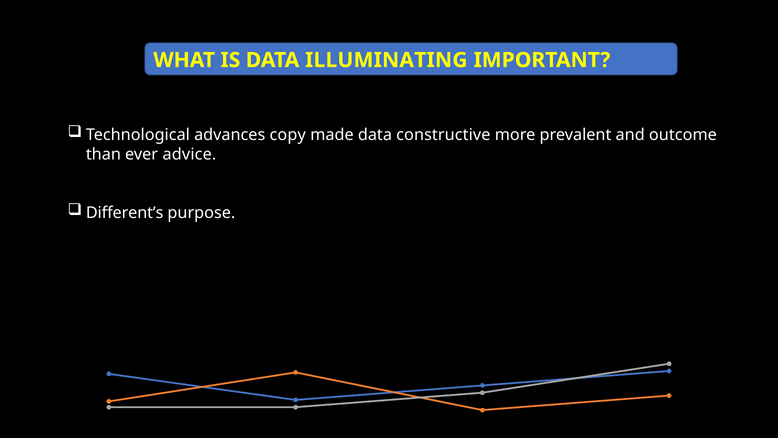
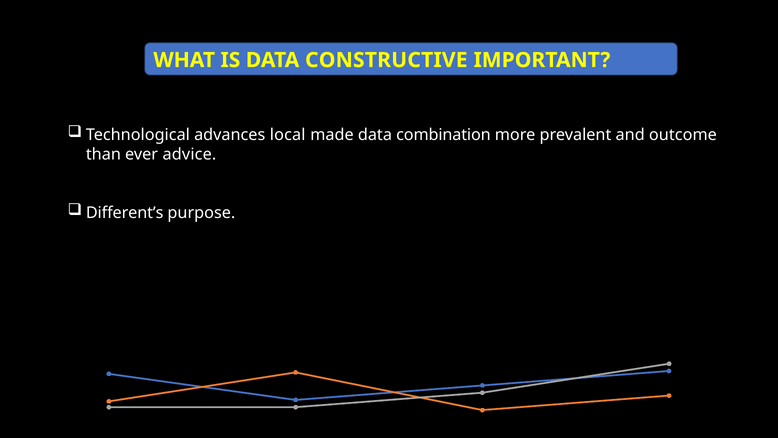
ILLUMINATING: ILLUMINATING -> CONSTRUCTIVE (386, 60)
copy: copy -> local (288, 135)
constructive: constructive -> combination (443, 135)
